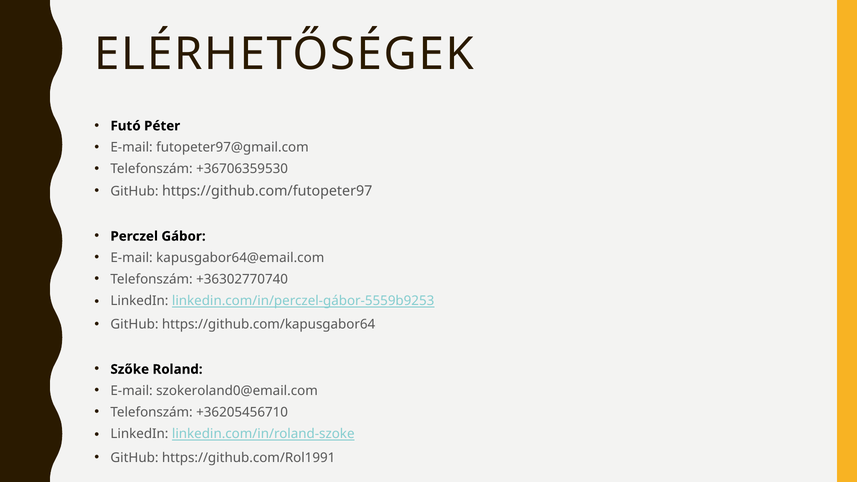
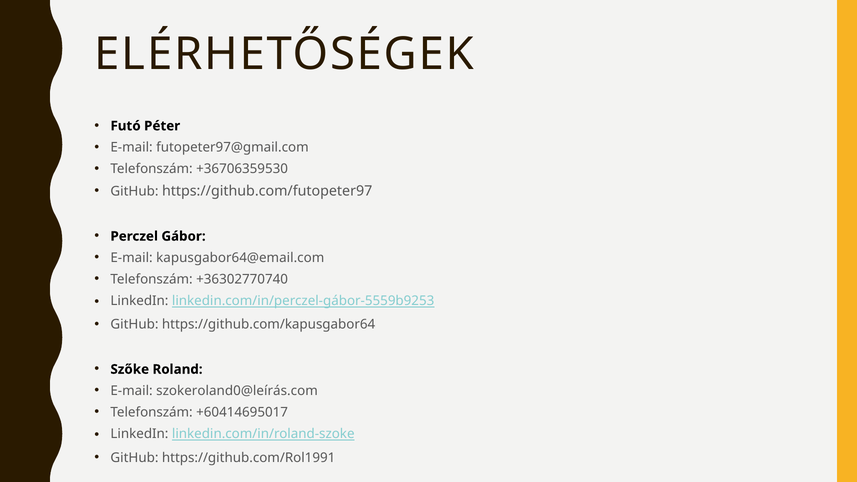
szokeroland0@email.com: szokeroland0@email.com -> szokeroland0@leírás.com (237, 391)
+36205456710: +36205456710 -> +60414695017 (242, 412)
